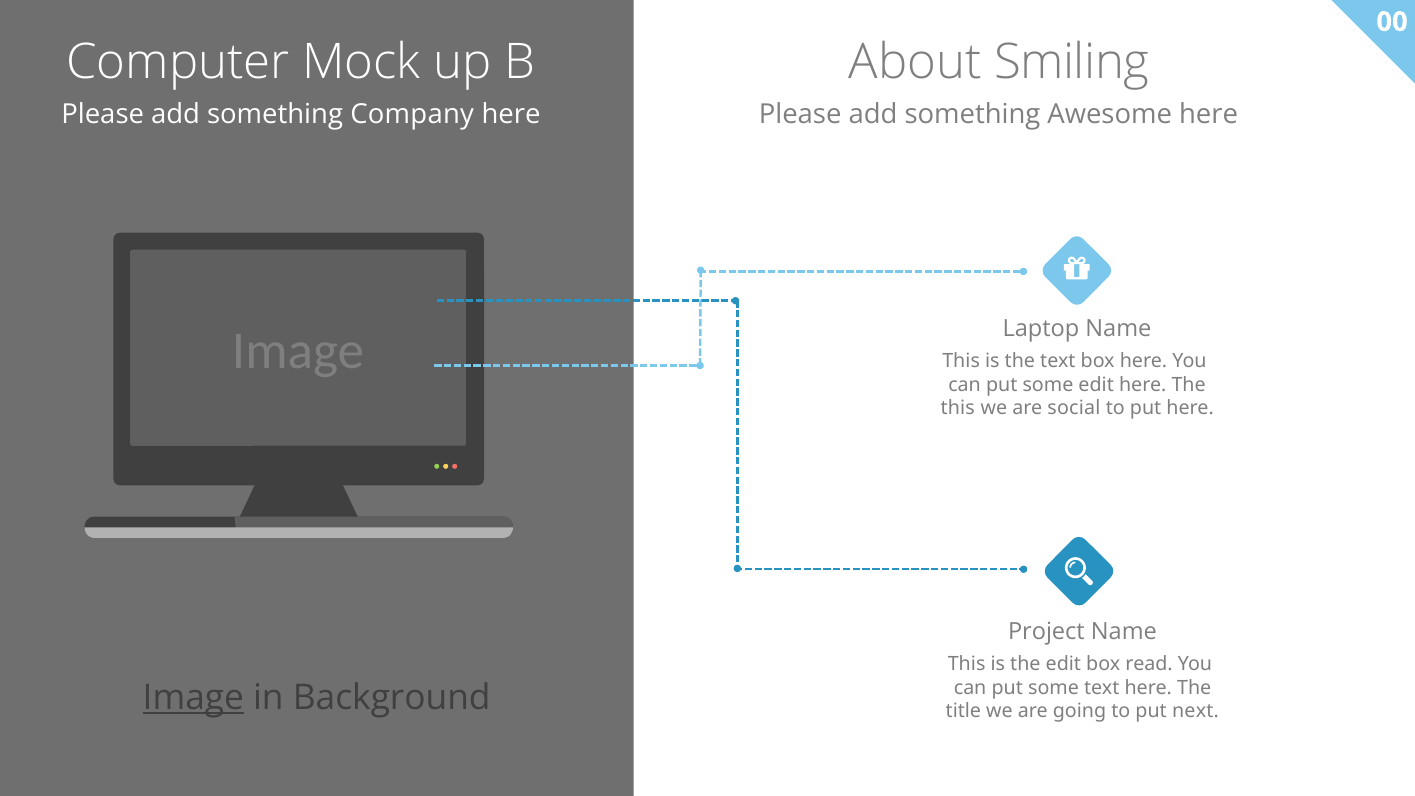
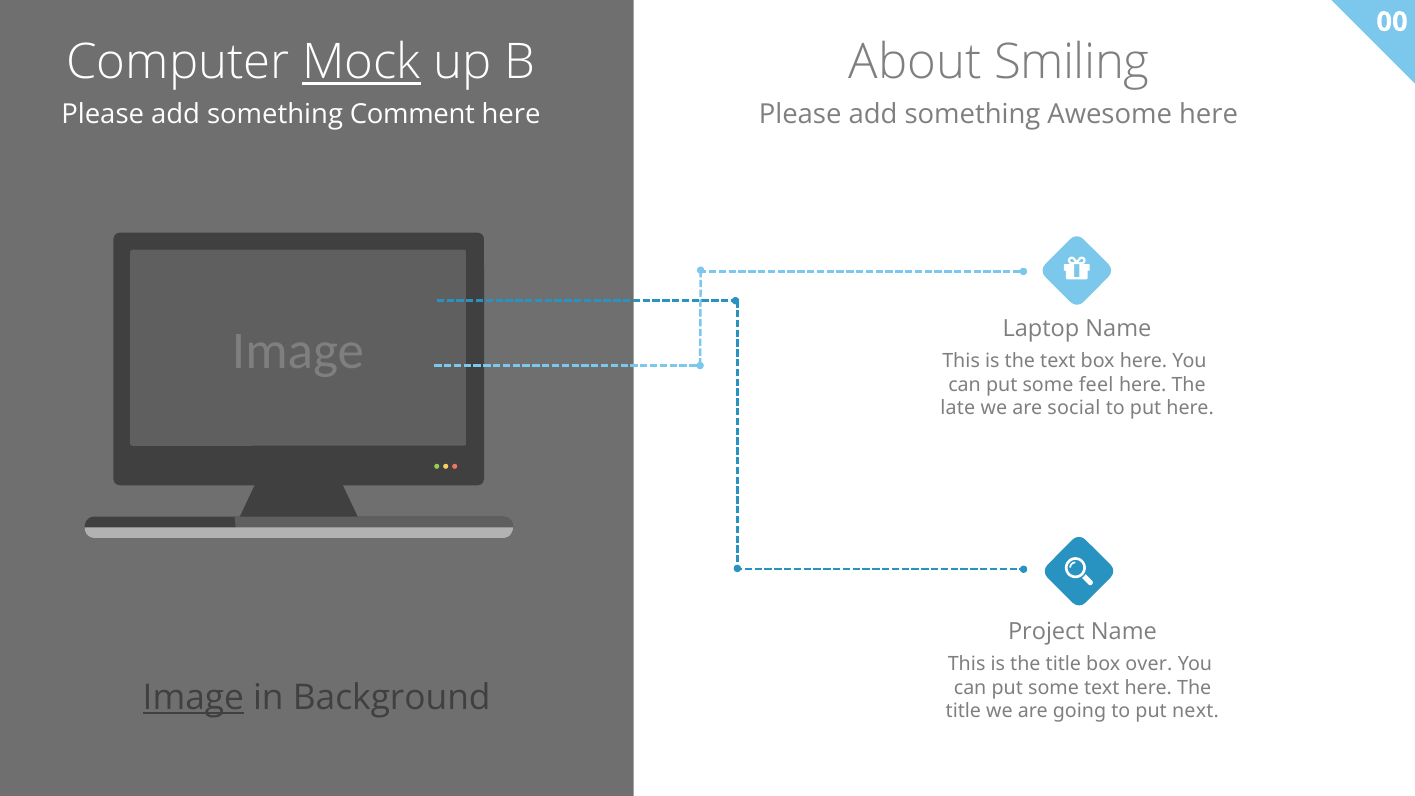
Mock underline: none -> present (362, 62)
Company: Company -> Comment (412, 114)
some edit: edit -> feel (1096, 385)
this: this -> late (958, 408)
is the edit: edit -> title (1063, 664)
read: read -> over (1149, 664)
